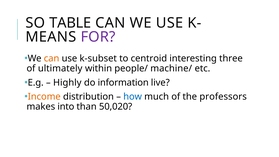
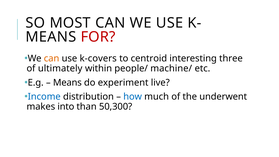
TABLE: TABLE -> MOST (70, 23)
FOR colour: purple -> red (98, 37)
k-subset: k-subset -> k-covers (98, 58)
Highly: Highly -> Means (67, 83)
information: information -> experiment (123, 83)
Income colour: orange -> blue (44, 97)
professors: professors -> underwent (223, 97)
50,020: 50,020 -> 50,300 (116, 107)
